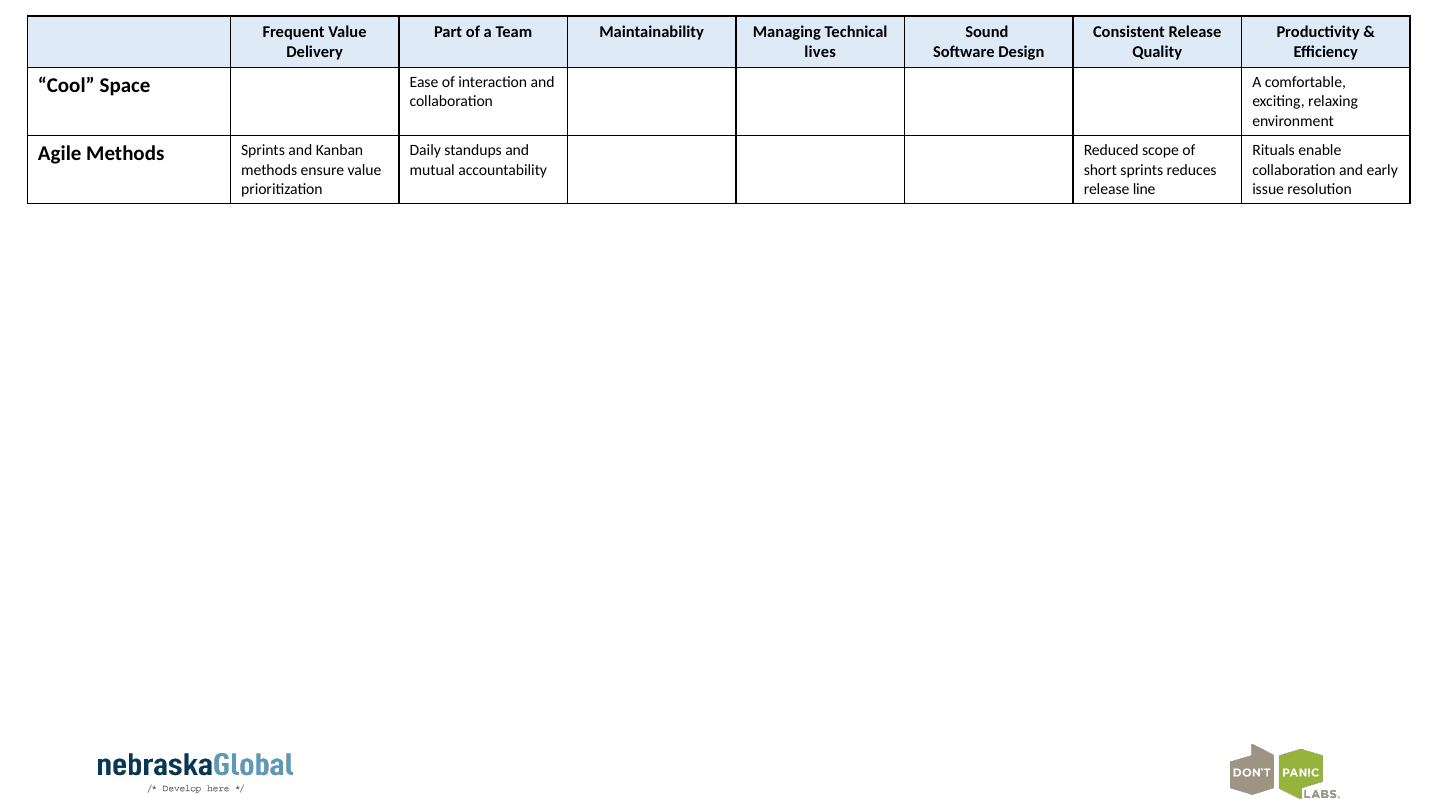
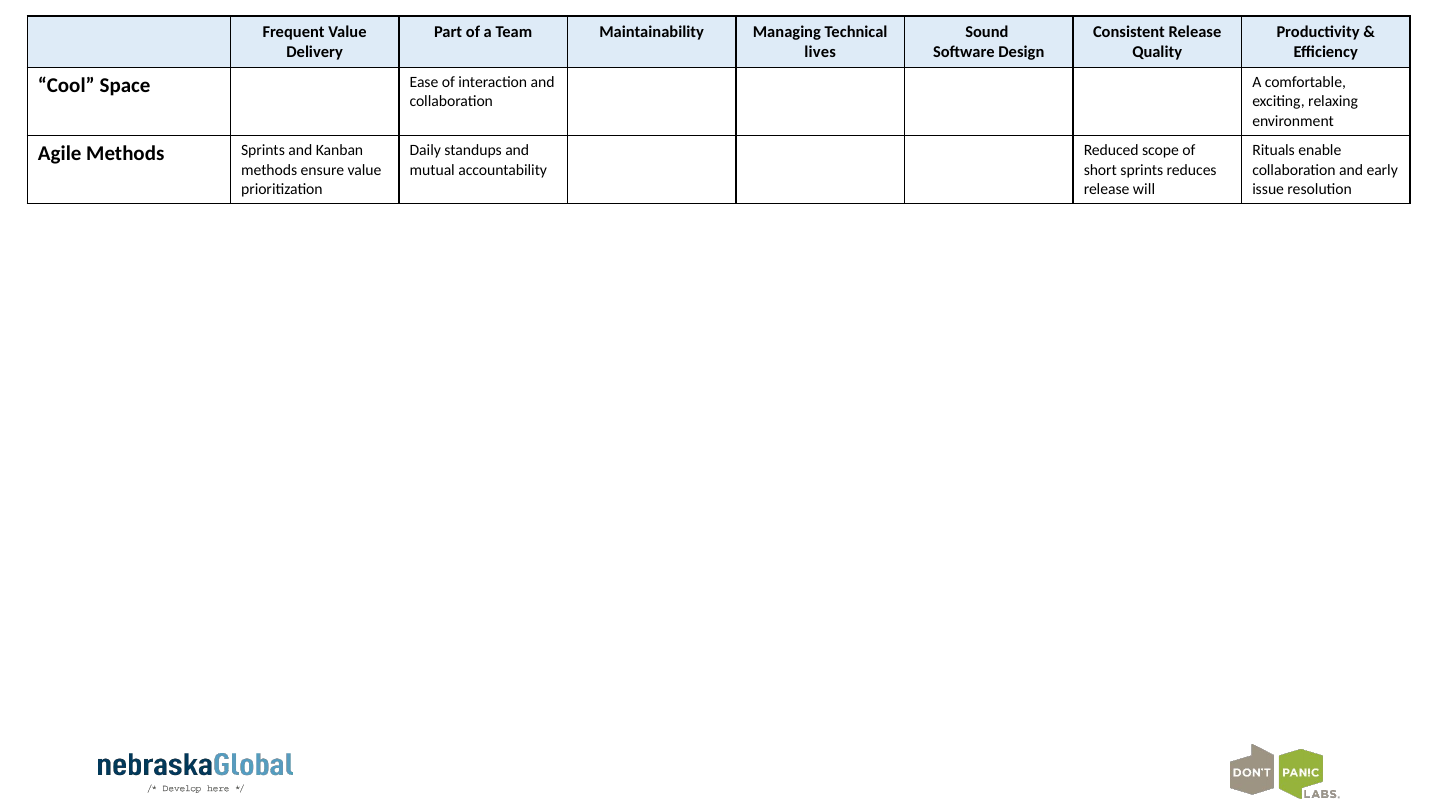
line: line -> will (1144, 189)
